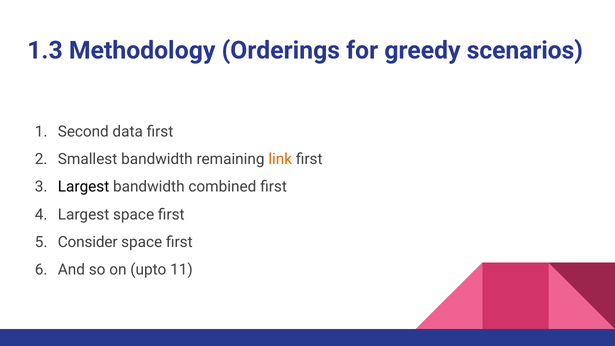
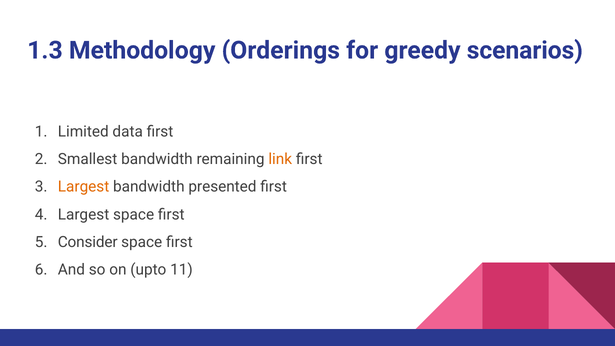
Second: Second -> Limited (83, 131)
Largest colour: black -> orange (84, 187)
combined: combined -> presented (222, 187)
